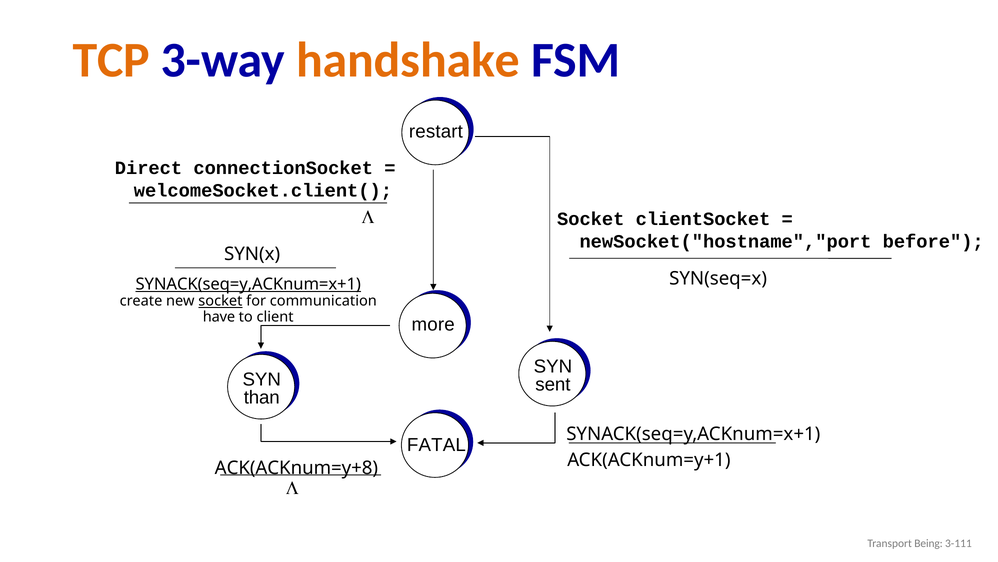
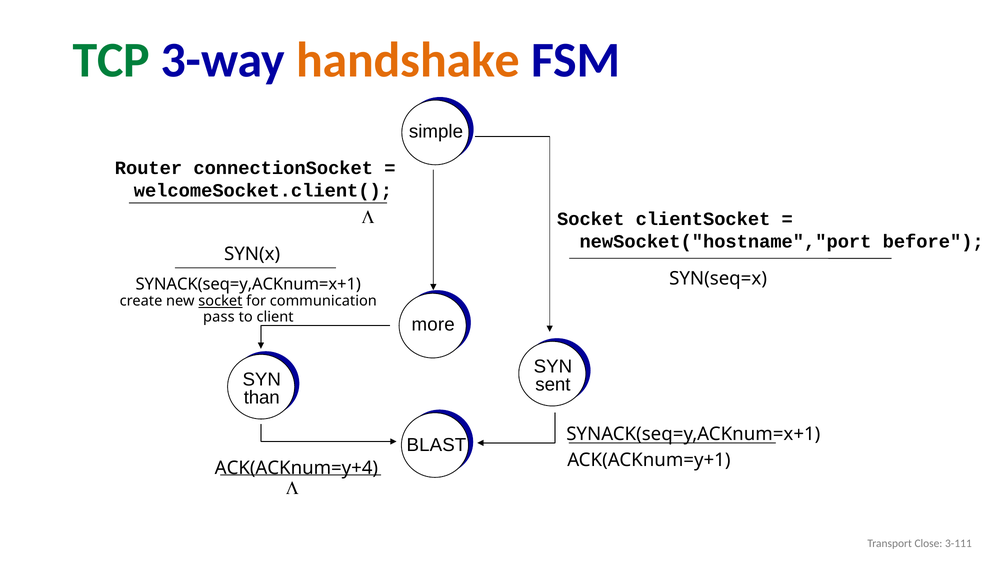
TCP colour: orange -> green (111, 60)
restart: restart -> simple (436, 131)
Direct: Direct -> Router (148, 168)
SYNACK(seq=y,ACKnum=x+1 underline: present -> none (248, 284)
have: have -> pass (219, 317)
FATAL: FATAL -> BLAST (436, 445)
ACK(ACKnum=y+8: ACK(ACKnum=y+8 -> ACK(ACKnum=y+4 (296, 467)
Being: Being -> Close (928, 543)
